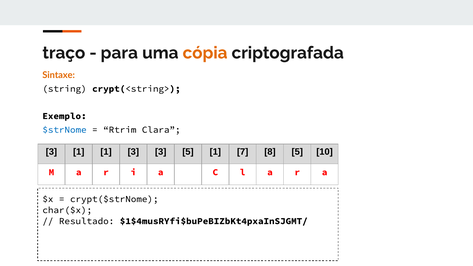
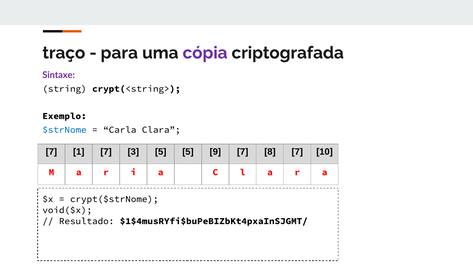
cópia colour: orange -> purple (205, 53)
Sintaxe colour: orange -> purple (59, 75)
Rtrim: Rtrim -> Carla (120, 130)
3: 3 -> 7 (51, 152)
1 1: 1 -> 7 (106, 152)
3 3: 3 -> 5 (161, 152)
5 1: 1 -> 9 (215, 152)
8 5: 5 -> 7 (297, 152)
char($x: char($x -> void($x (67, 210)
